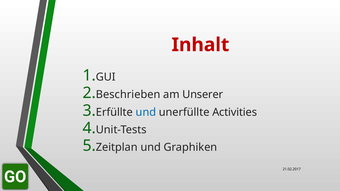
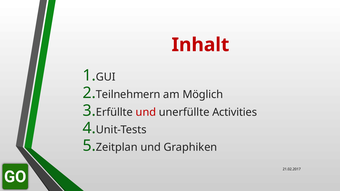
Beschrieben: Beschrieben -> Teilnehmern (128, 95)
Unserer: Unserer -> Möglich (203, 95)
und colour: blue -> red (146, 112)
